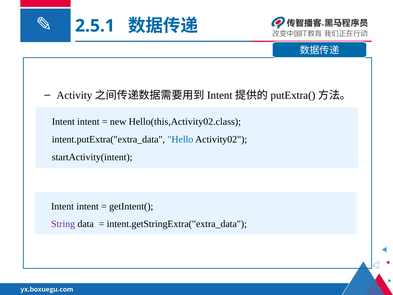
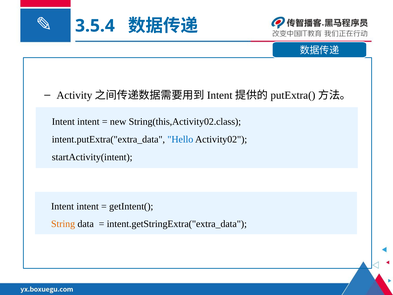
2.5.1: 2.5.1 -> 3.5.4 (95, 26)
Hello(this,Activity02.class: Hello(this,Activity02.class -> String(this,Activity02.class (185, 122)
String colour: purple -> orange (63, 224)
